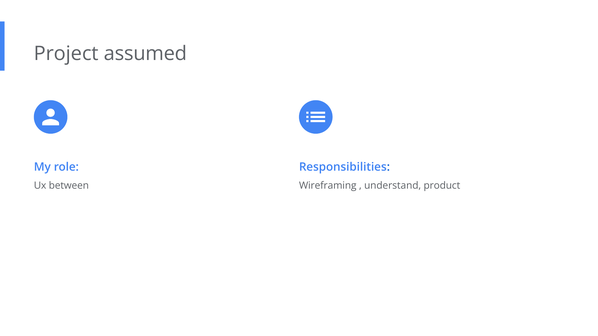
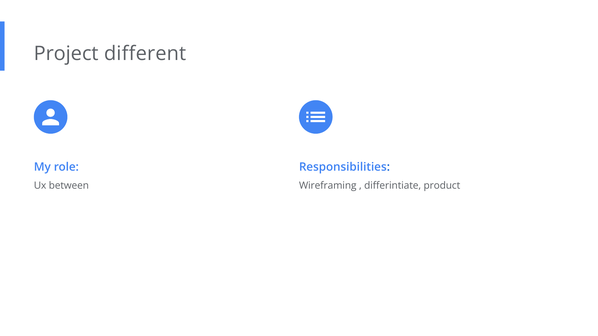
assumed: assumed -> different (145, 54)
understand: understand -> differintiate (393, 186)
